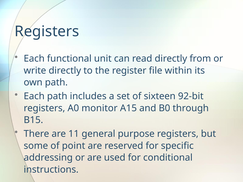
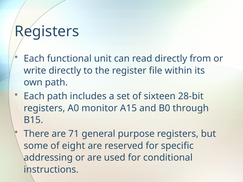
92-bit: 92-bit -> 28-bit (191, 96)
11: 11 -> 71 (74, 134)
point: point -> eight (74, 146)
